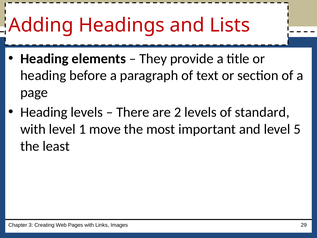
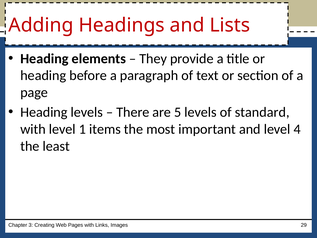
2: 2 -> 5 (178, 112)
move: move -> items (105, 129)
5: 5 -> 4 (297, 129)
